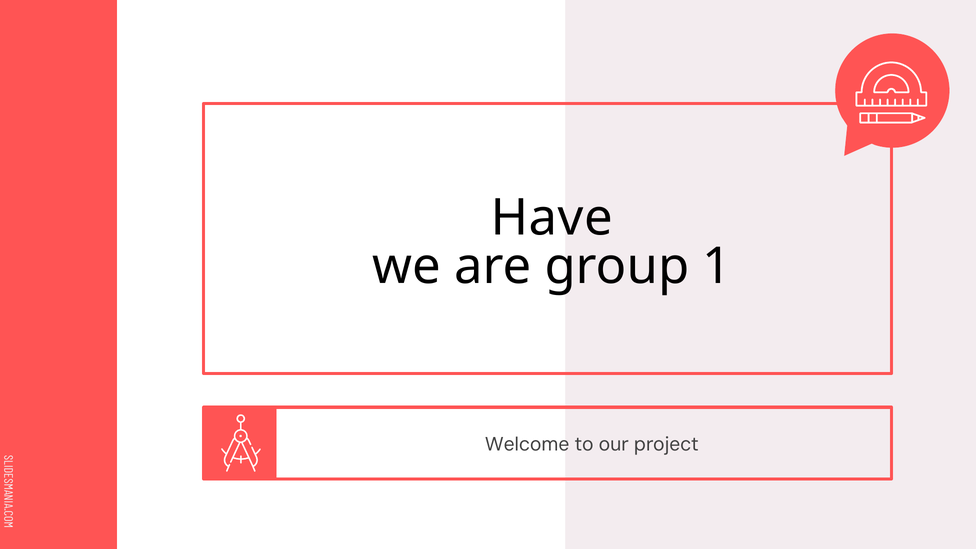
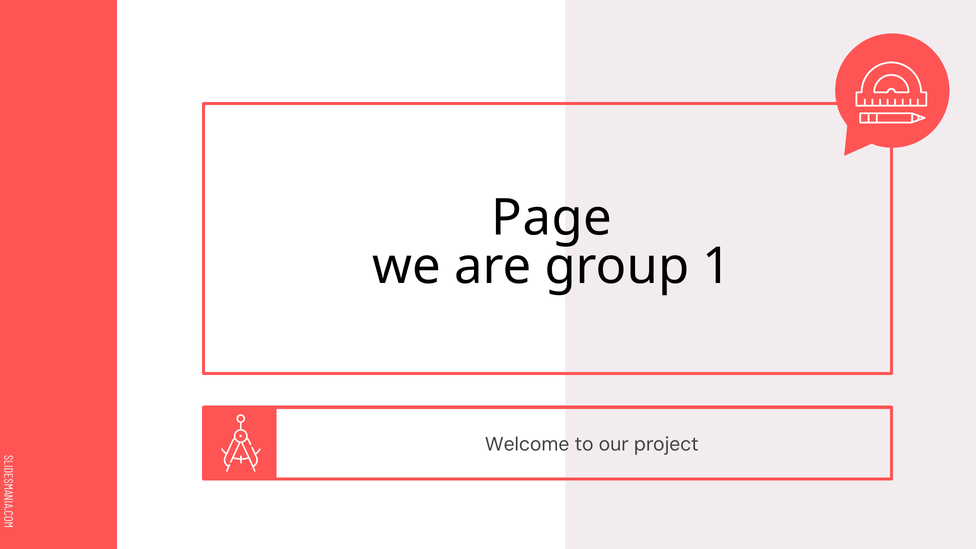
Have: Have -> Page (552, 218)
